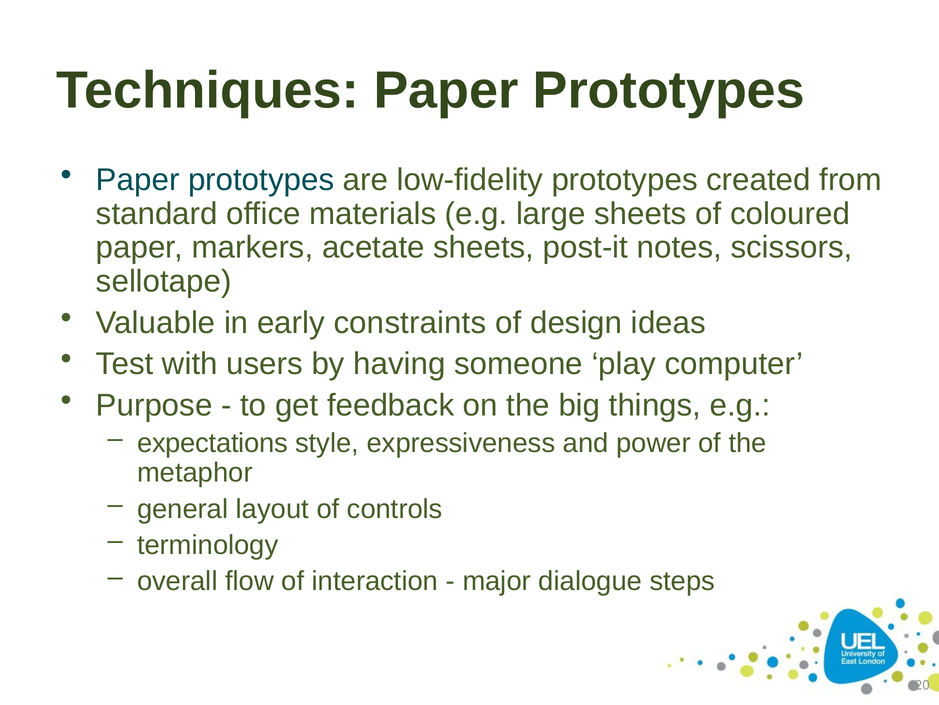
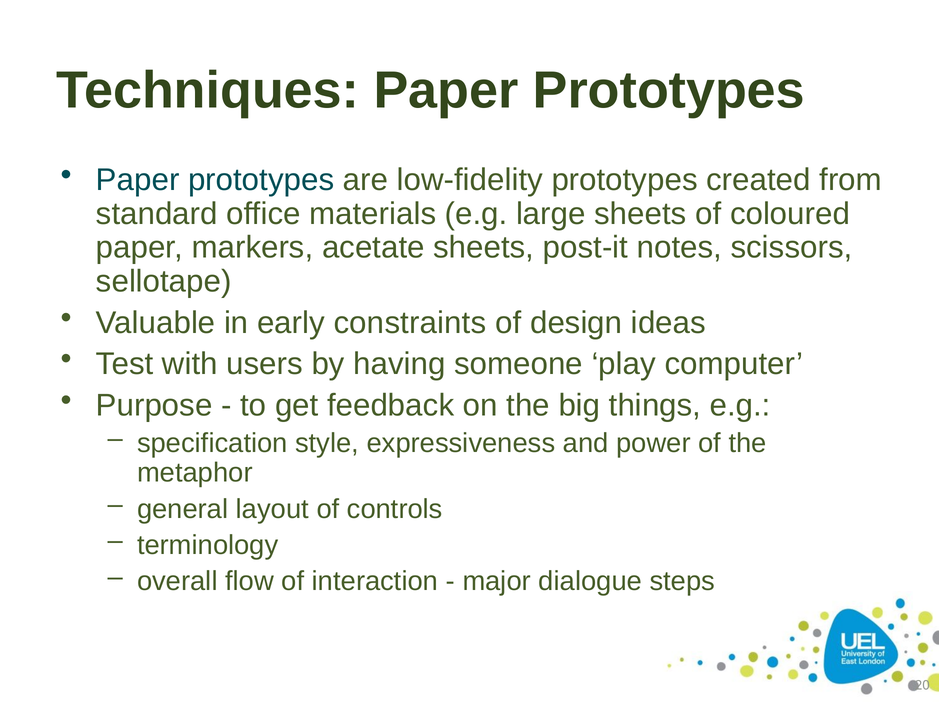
expectations: expectations -> specification (212, 443)
